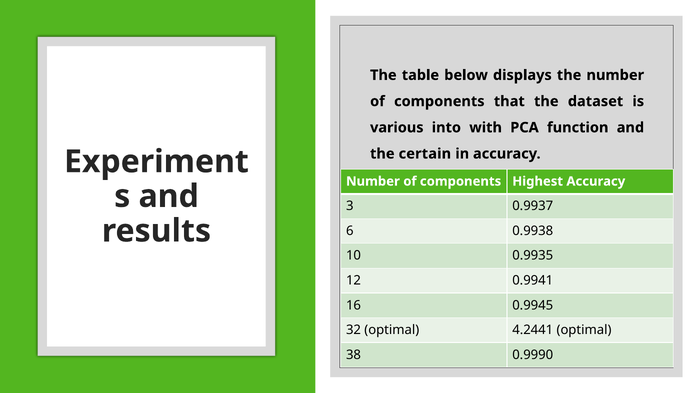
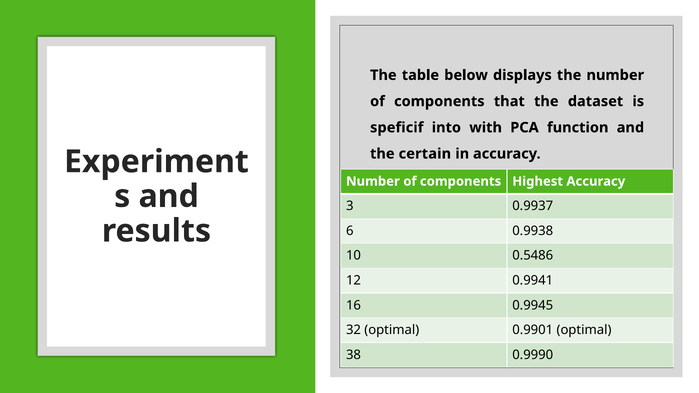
various: various -> speficif (397, 128)
0.9935: 0.9935 -> 0.5486 (533, 256)
4.2441: 4.2441 -> 0.9901 (533, 330)
